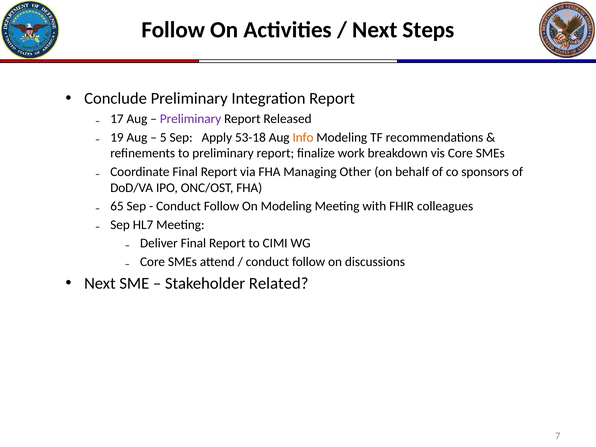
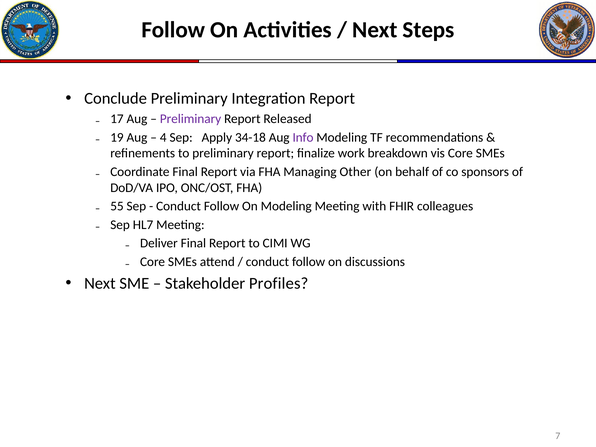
5: 5 -> 4 (163, 137)
53-18: 53-18 -> 34-18 (250, 137)
Info colour: orange -> purple (303, 137)
65: 65 -> 55 (117, 206)
Related: Related -> Profiles (279, 283)
